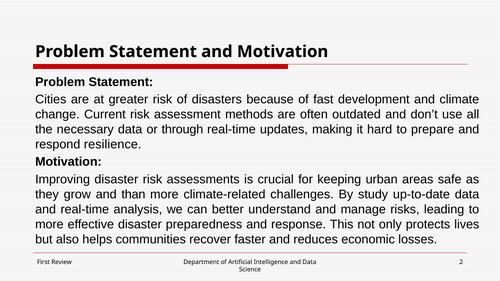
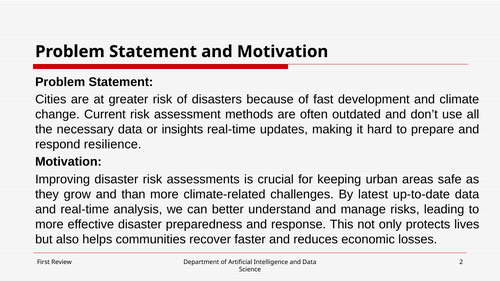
through: through -> insights (182, 129)
study: study -> latest (373, 194)
